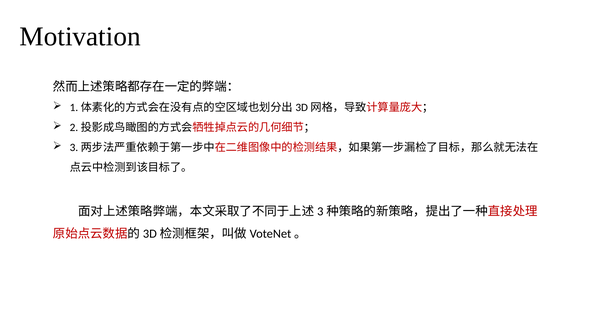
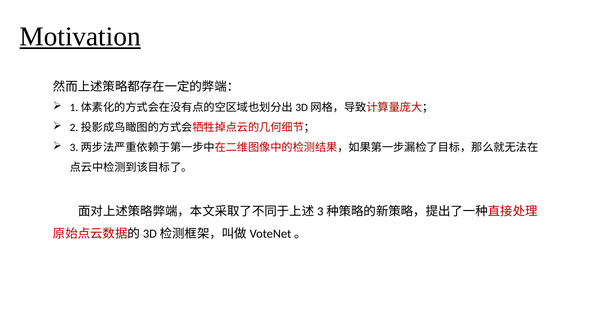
Motivation underline: none -> present (80, 37)
